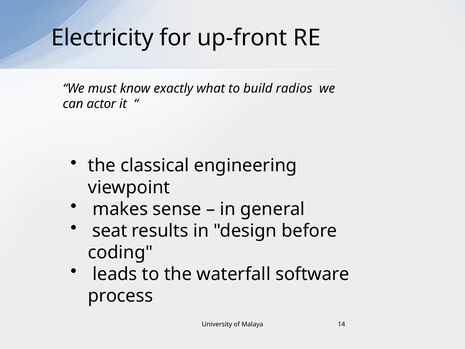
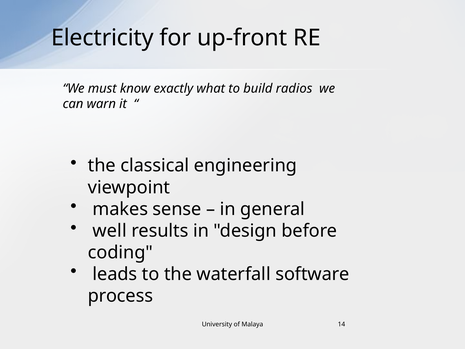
actor: actor -> warn (101, 104)
seat: seat -> well (110, 231)
